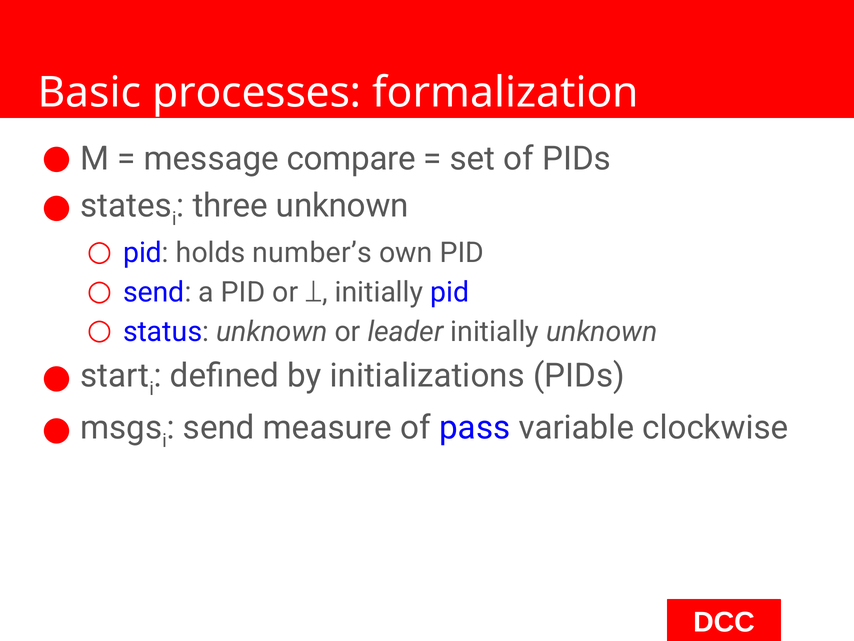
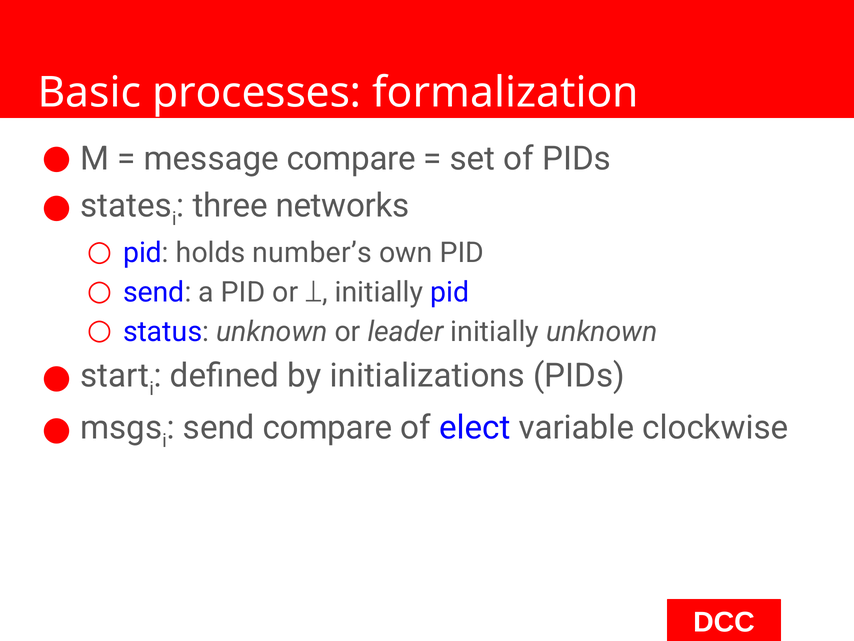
three unknown: unknown -> networks (342, 206)
send measure: measure -> compare (328, 428)
pass: pass -> elect (475, 428)
